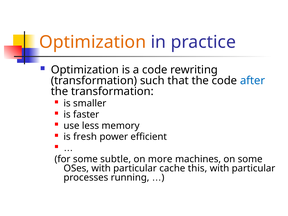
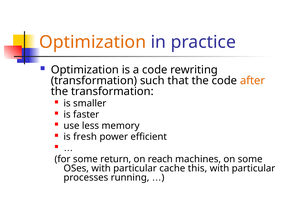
after colour: blue -> orange (253, 81)
subtle: subtle -> return (116, 159)
more: more -> reach (160, 159)
